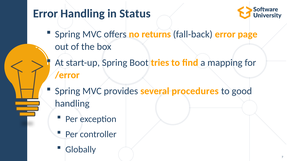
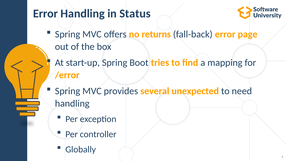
procedures: procedures -> unexpected (195, 91)
good: good -> need (242, 91)
